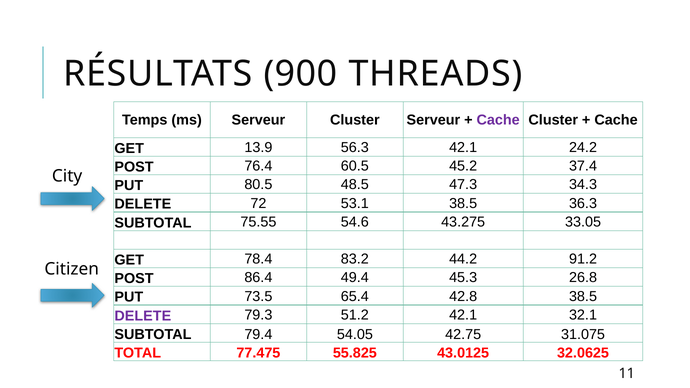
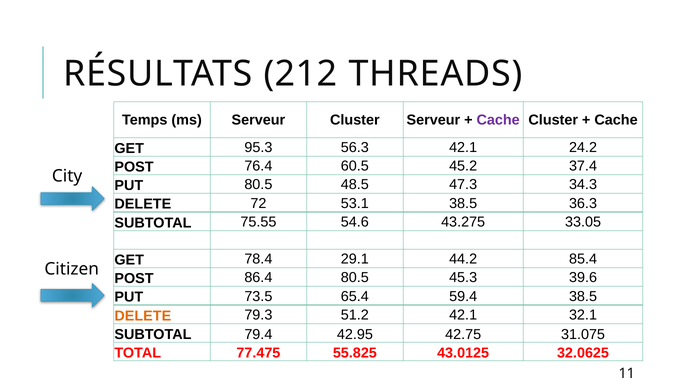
900: 900 -> 212 (301, 74)
13.9: 13.9 -> 95.3 (258, 148)
83.2: 83.2 -> 29.1 (355, 259)
91.2: 91.2 -> 85.4 (583, 259)
86.4 49.4: 49.4 -> 80.5 (355, 278)
26.8: 26.8 -> 39.6 (583, 278)
42.8: 42.8 -> 59.4 (463, 296)
DELETE colour: purple -> orange (143, 316)
54.05: 54.05 -> 42.95 (355, 334)
